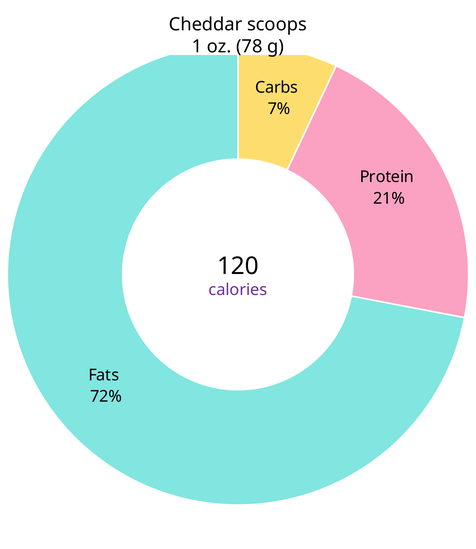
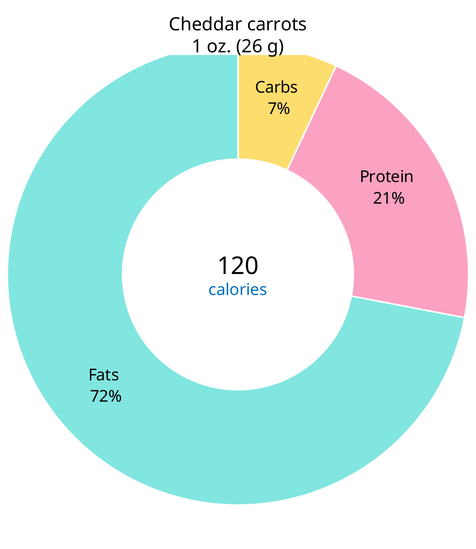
scoops: scoops -> carrots (277, 25)
78: 78 -> 26 (249, 47)
calories colour: purple -> blue (238, 290)
